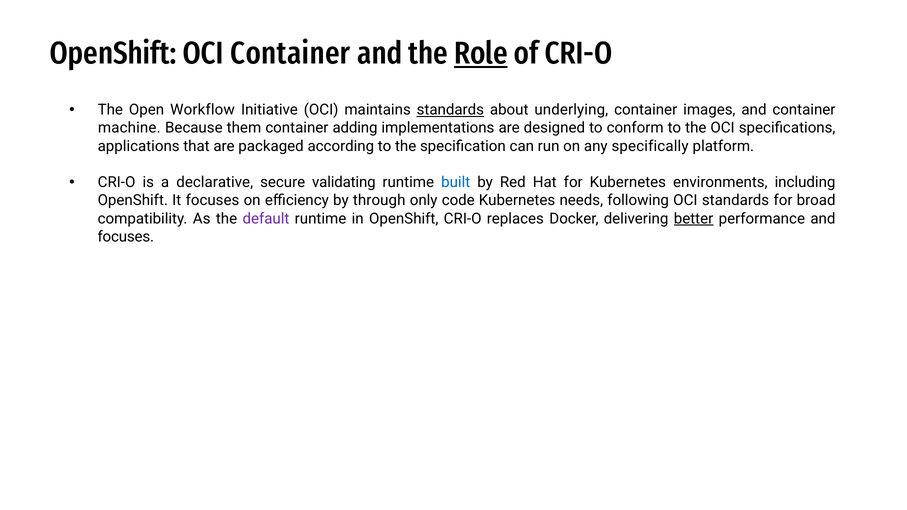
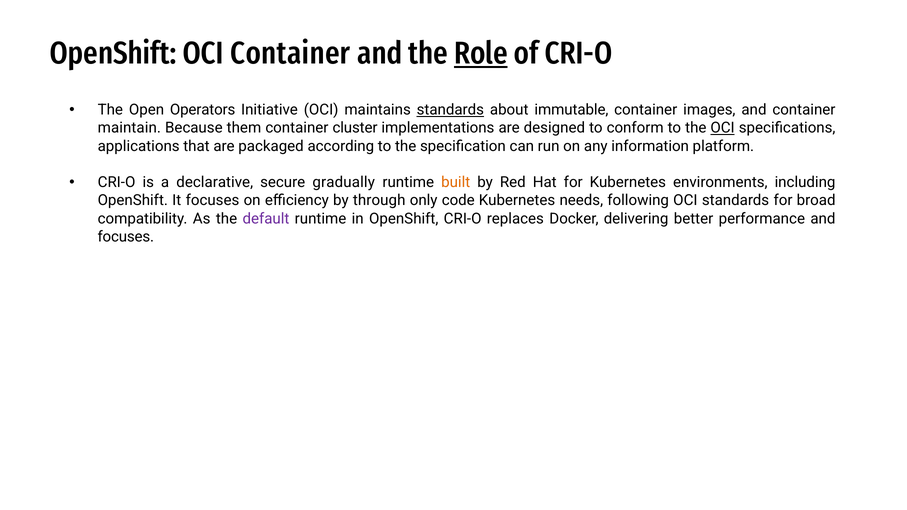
Workflow: Workflow -> Operators (203, 110)
underlying: underlying -> immutable (571, 110)
machine: machine -> maintain (129, 128)
adding: adding -> cluster (355, 128)
OCI underline: none -> present (723, 128)
specifically: specifically -> information (650, 146)
validating: validating -> gradually (344, 182)
built colour: blue -> orange (456, 182)
better underline: present -> none (694, 219)
